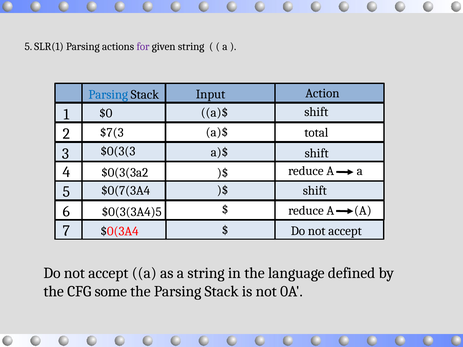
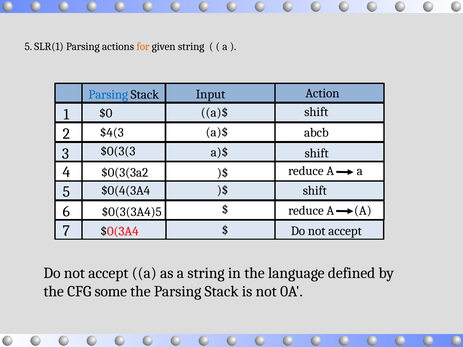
for colour: purple -> orange (143, 47)
$7(3: $7(3 -> $4(3 (112, 133)
total: total -> abcb (316, 133)
$0(7(3A4: $0(7(3A4 -> $0(4(3A4 (126, 191)
